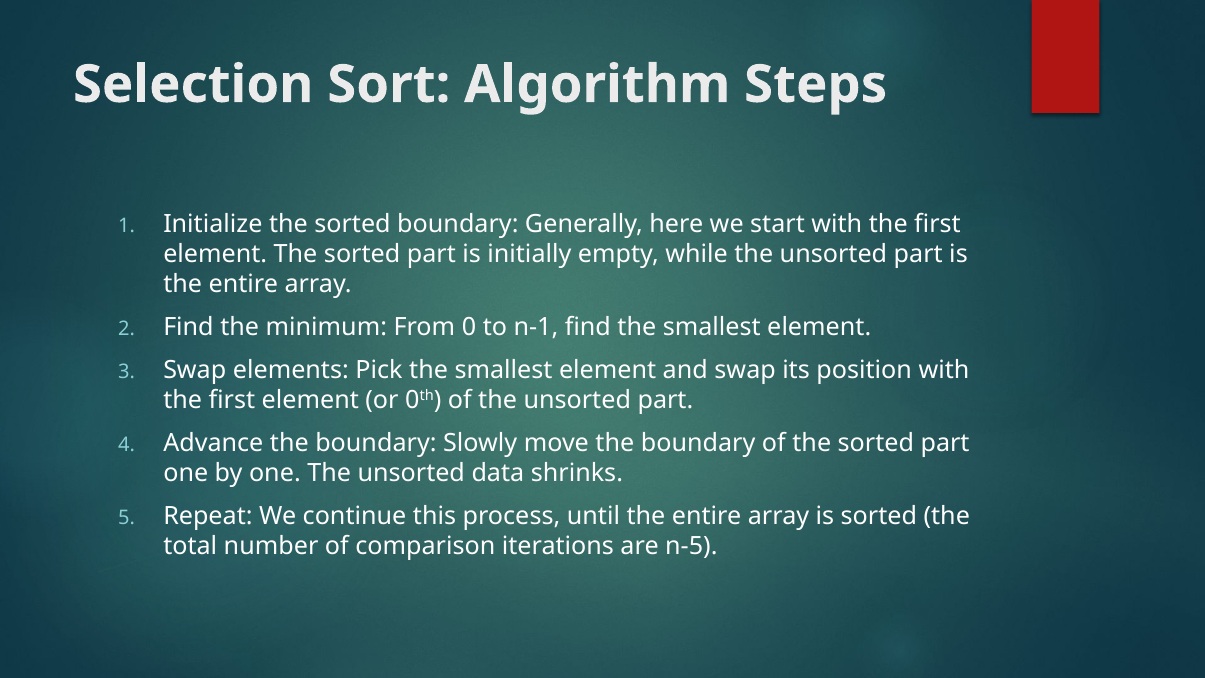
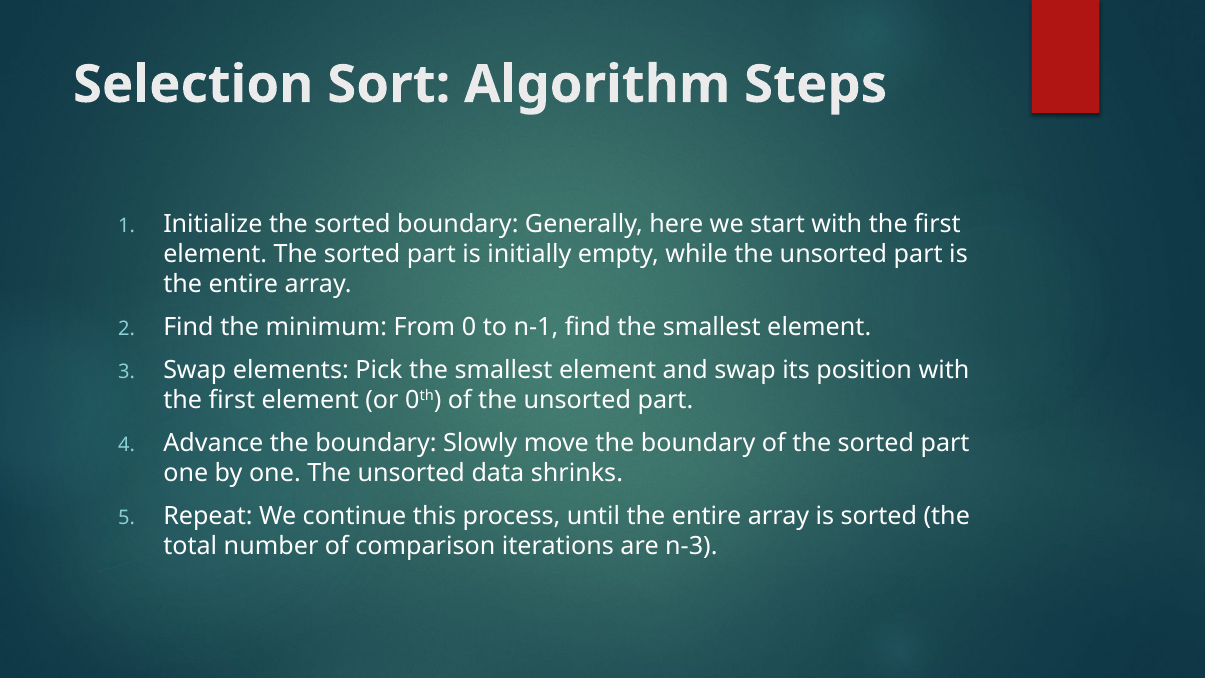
n-5: n-5 -> n-3 (691, 546)
